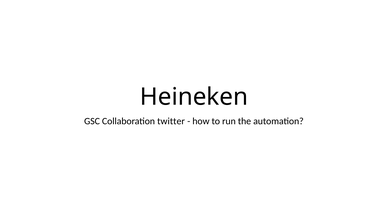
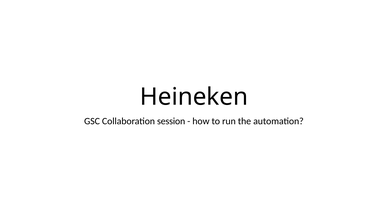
twitter: twitter -> session (171, 121)
